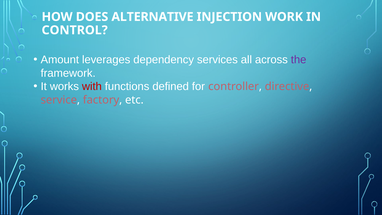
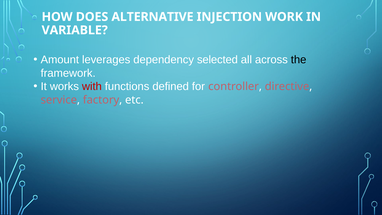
CONTROL: CONTROL -> VARIABLE (75, 30)
services: services -> selected (217, 60)
the colour: purple -> black (299, 60)
